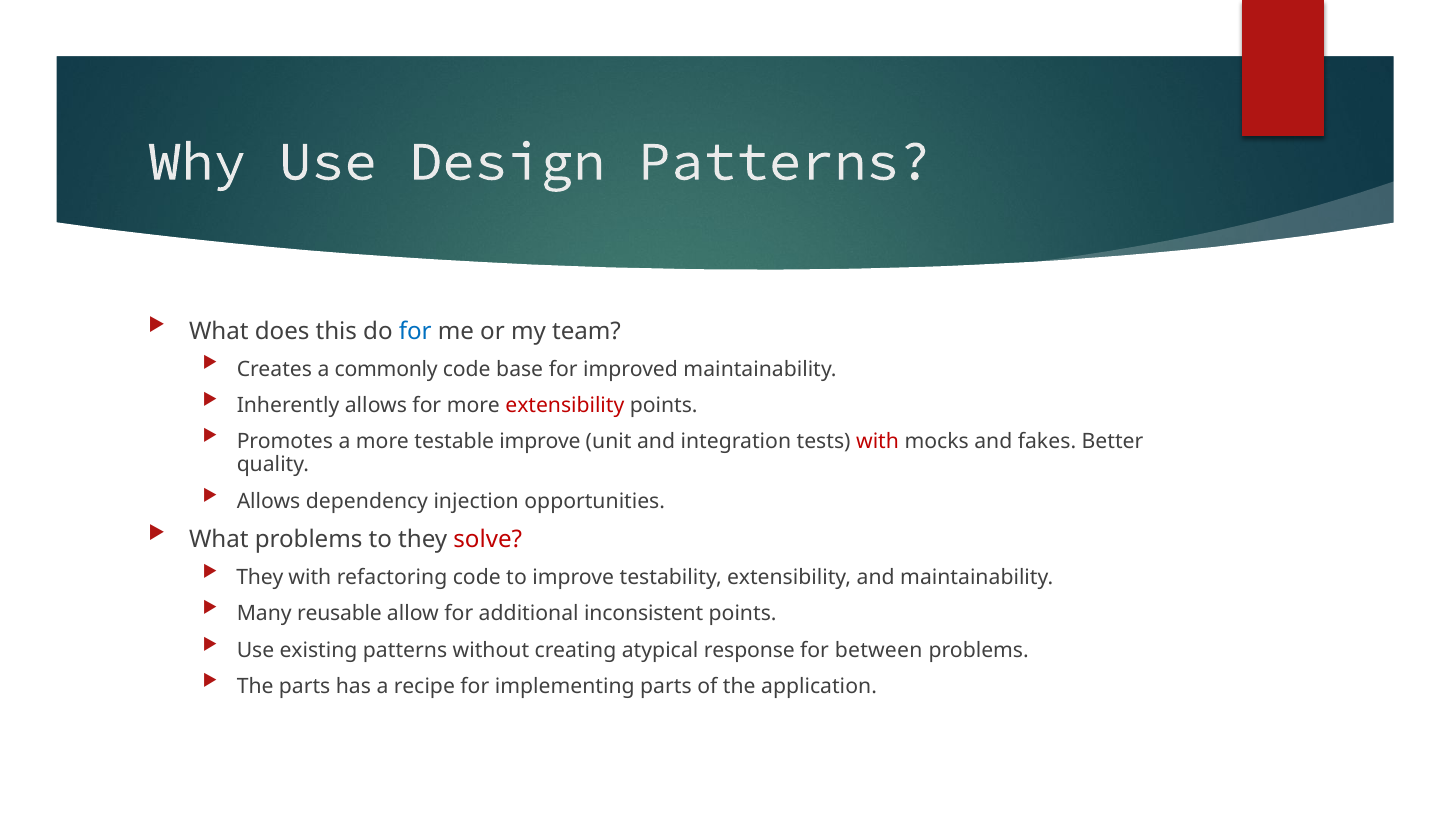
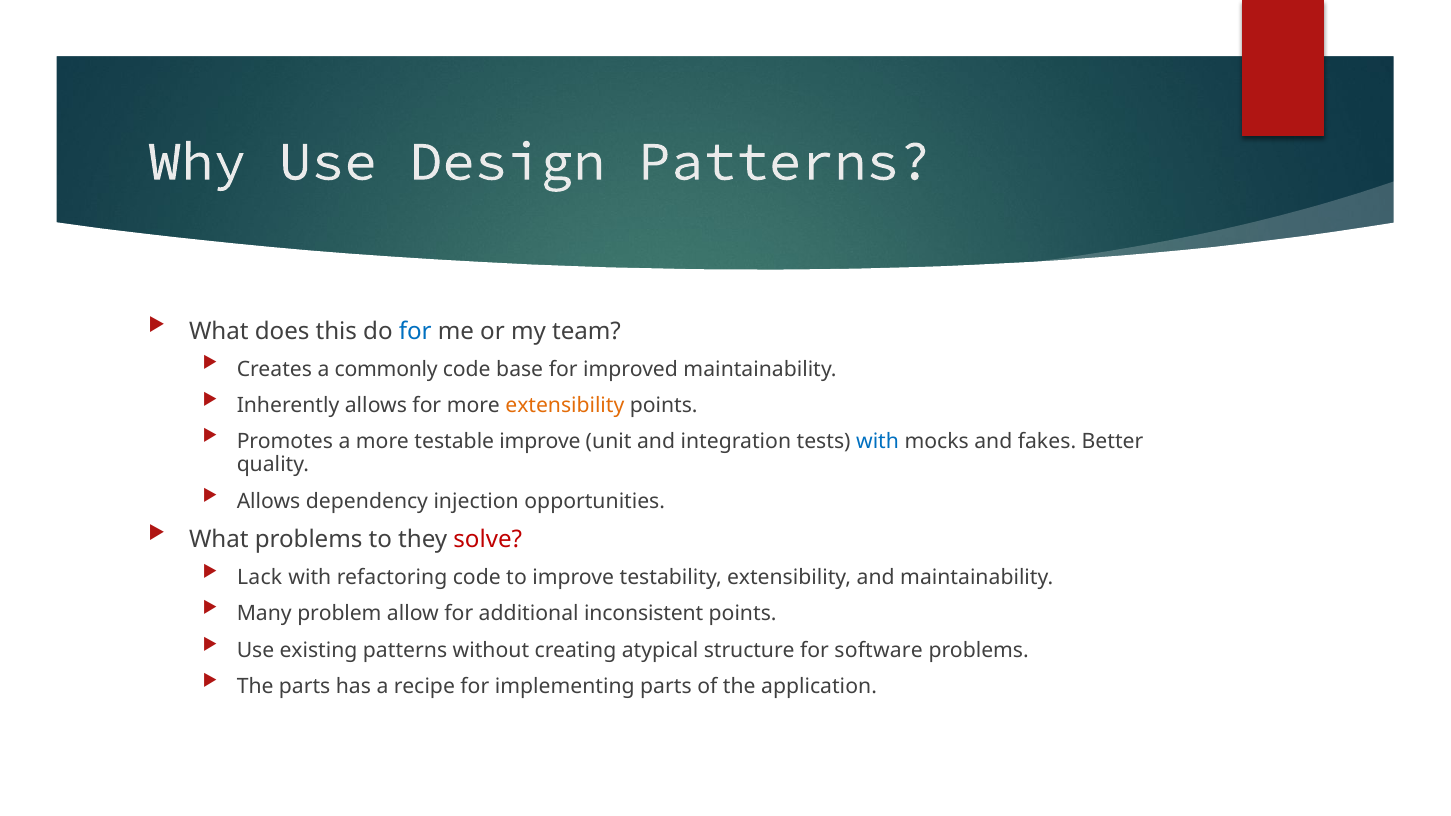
extensibility colour: red -> orange (565, 406)
with colour: red -> blue (878, 442)
They: They -> Lack (260, 578)
reusable: reusable -> problem (339, 614)
response: response -> structure (749, 650)
between: between -> software (879, 650)
